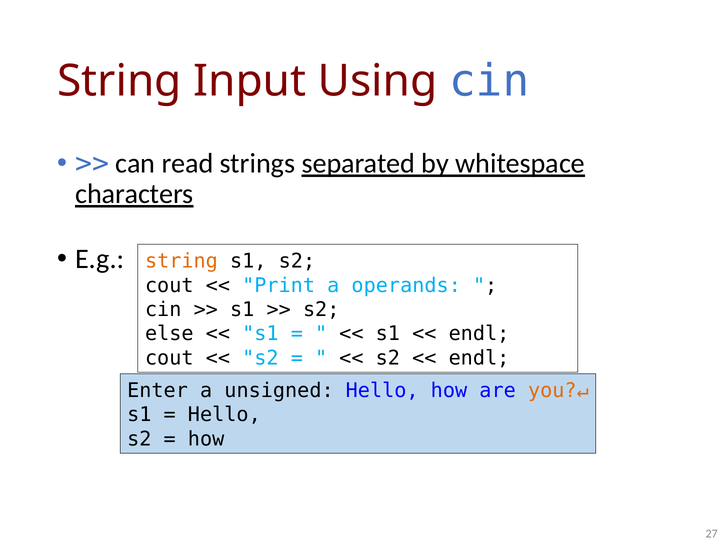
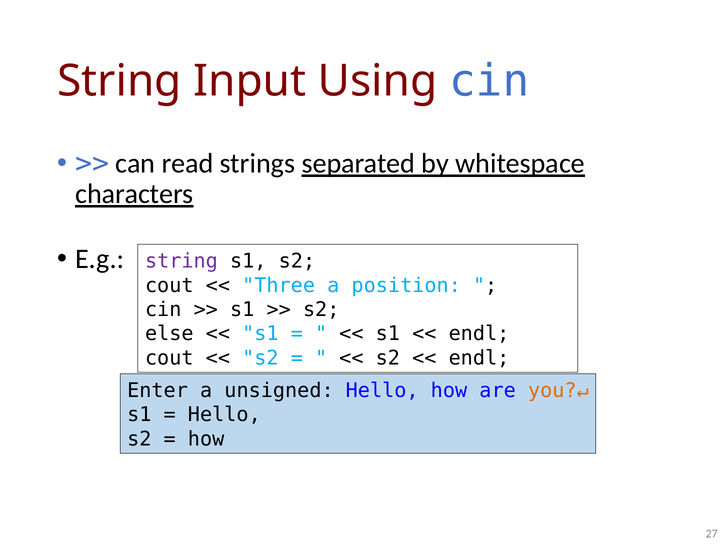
string colour: orange -> purple (181, 261)
Print: Print -> Three (279, 285)
operands: operands -> position (406, 285)
